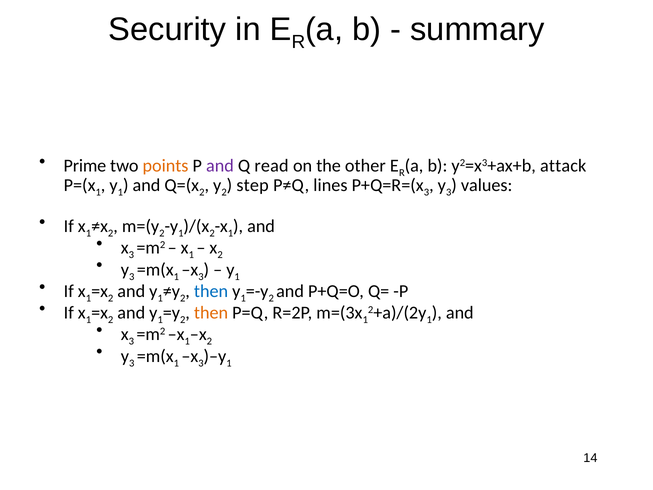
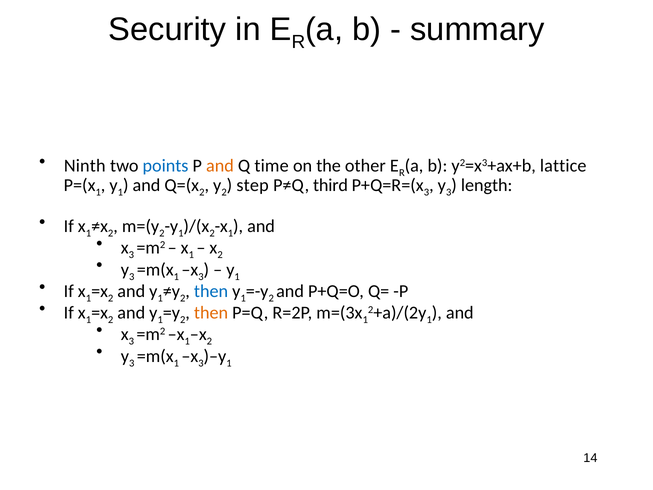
Prime: Prime -> Ninth (85, 166)
points colour: orange -> blue (166, 166)
and colour: purple -> orange (220, 166)
read: read -> time (272, 166)
attack: attack -> lattice (563, 166)
lines: lines -> third (331, 185)
values: values -> length (487, 185)
